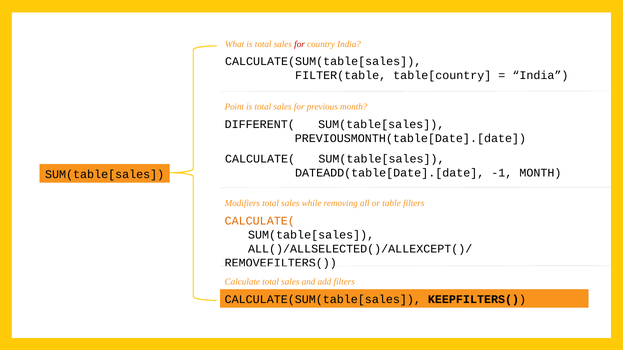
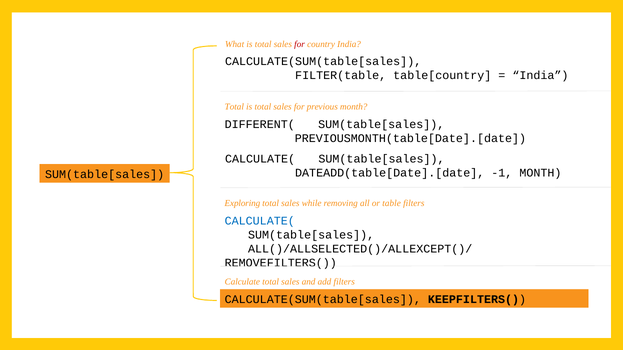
Point: Point -> Total (234, 107)
Modifiers: Modifiers -> Exploring (242, 203)
CALCULATE( colour: orange -> blue (260, 221)
